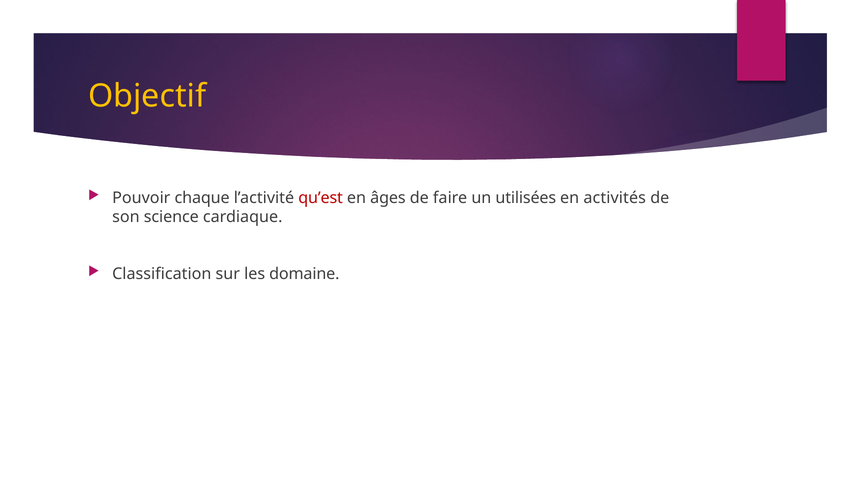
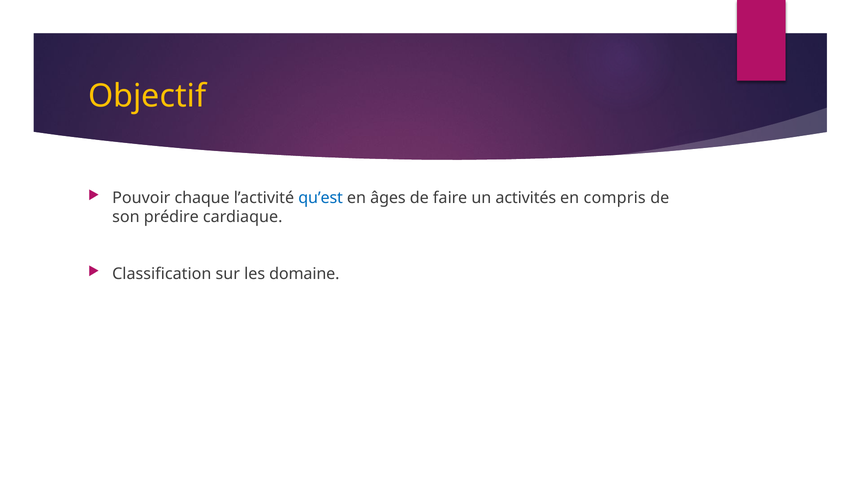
qu’est colour: red -> blue (321, 198)
utilisées: utilisées -> activités (526, 198)
activités: activités -> compris (615, 198)
science: science -> prédire (171, 217)
